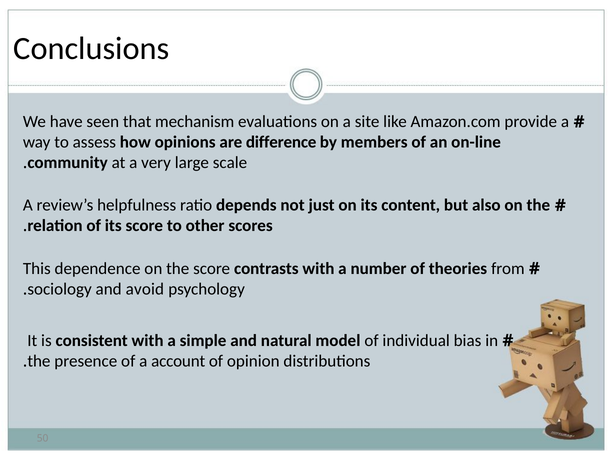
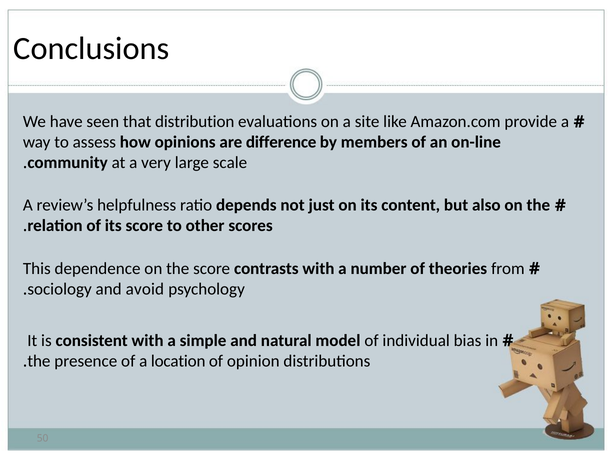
mechanism: mechanism -> distribution (195, 122)
account: account -> location (178, 361)
